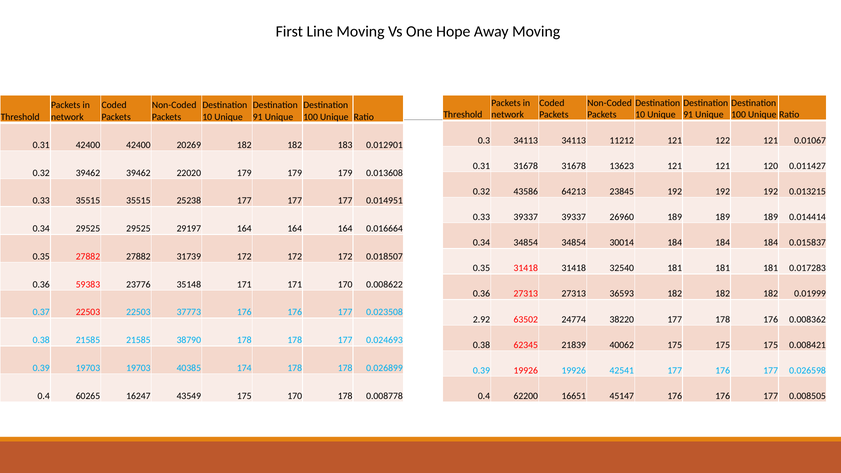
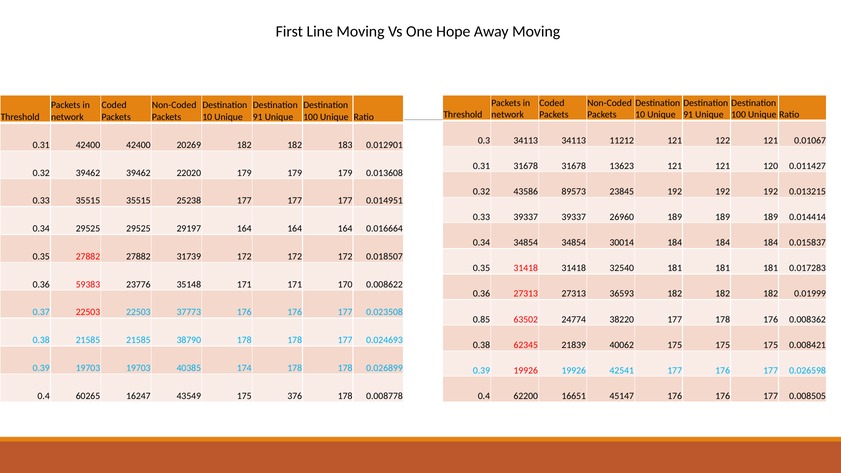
64213: 64213 -> 89573 (574, 192)
2.92: 2.92 -> 0.85 (481, 319)
175 170: 170 -> 376 (295, 396)
